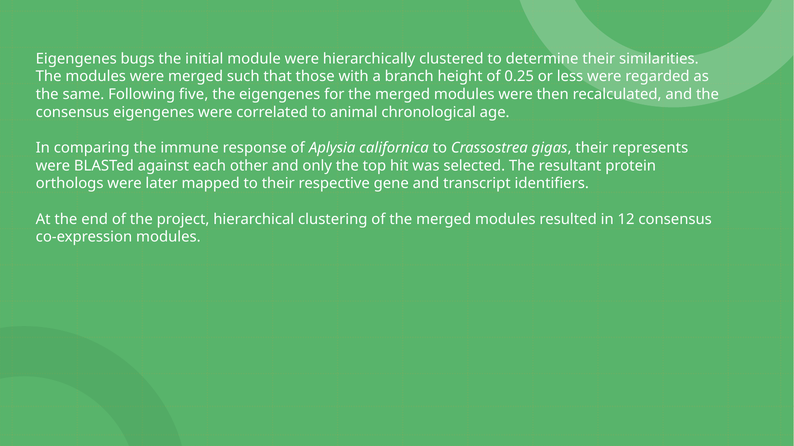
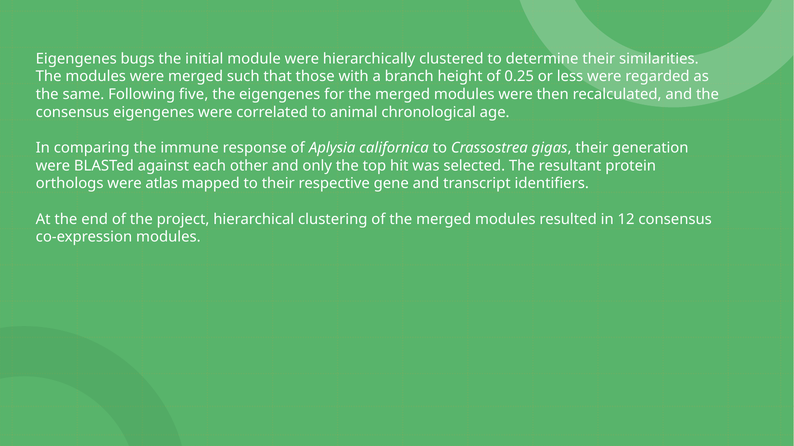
represents: represents -> generation (650, 148)
later: later -> atlas (162, 184)
